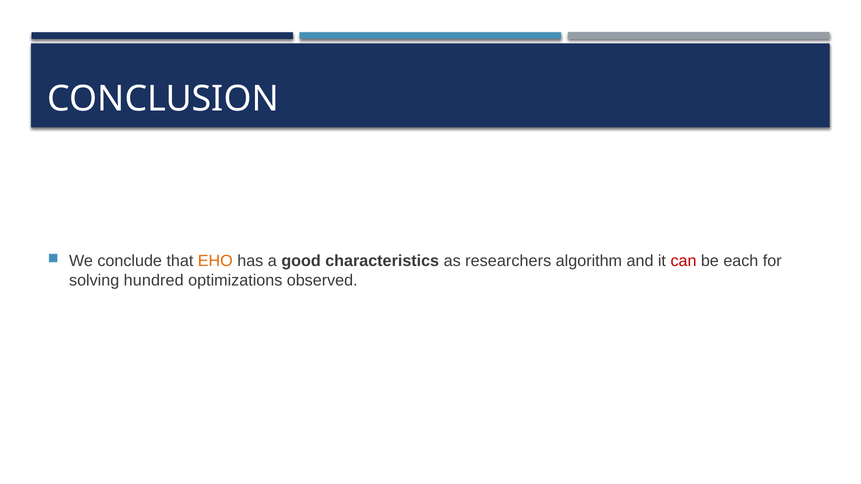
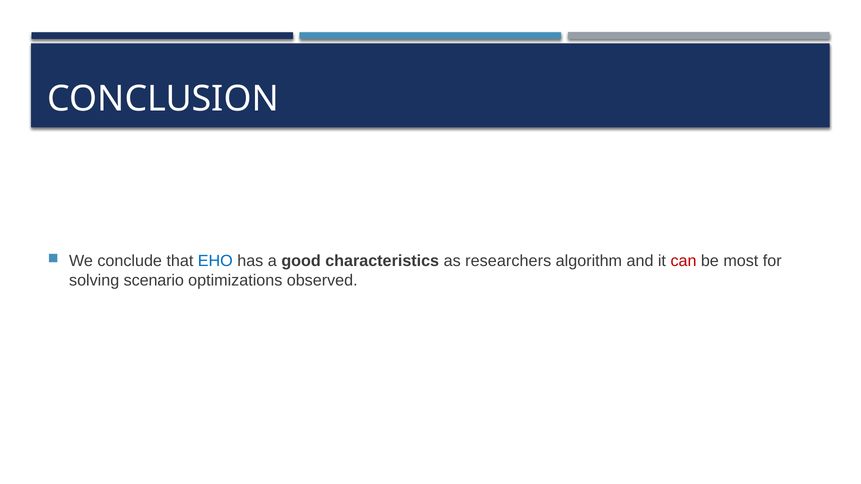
EHO colour: orange -> blue (215, 261)
each: each -> most (741, 261)
hundred: hundred -> scenario (154, 281)
